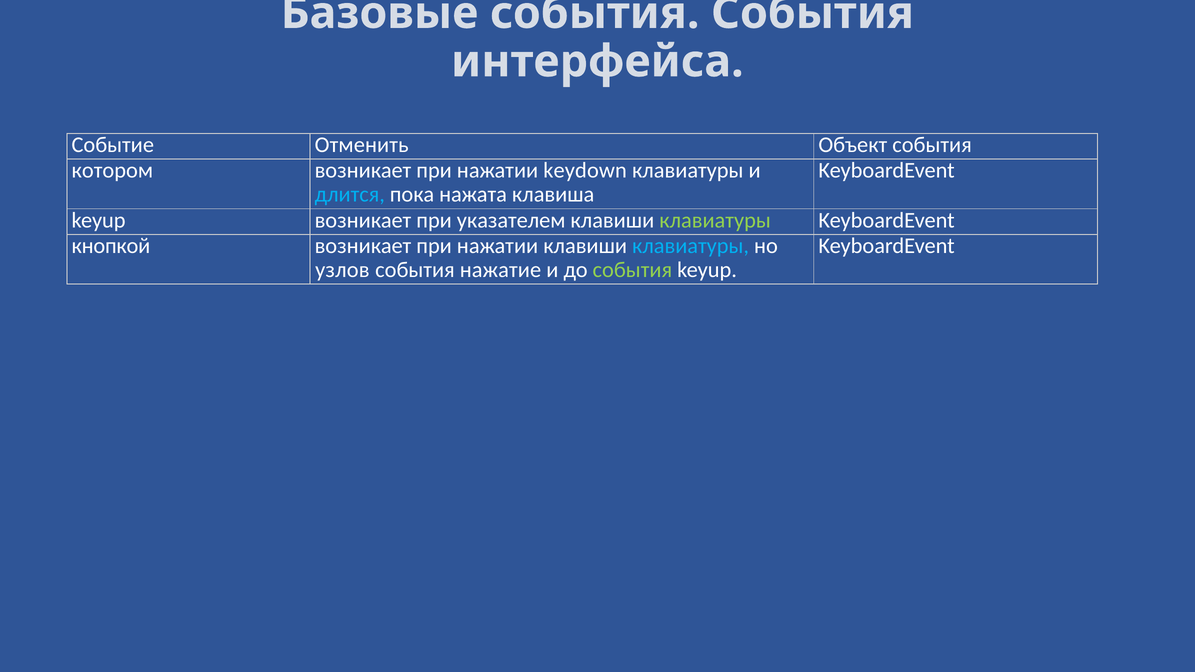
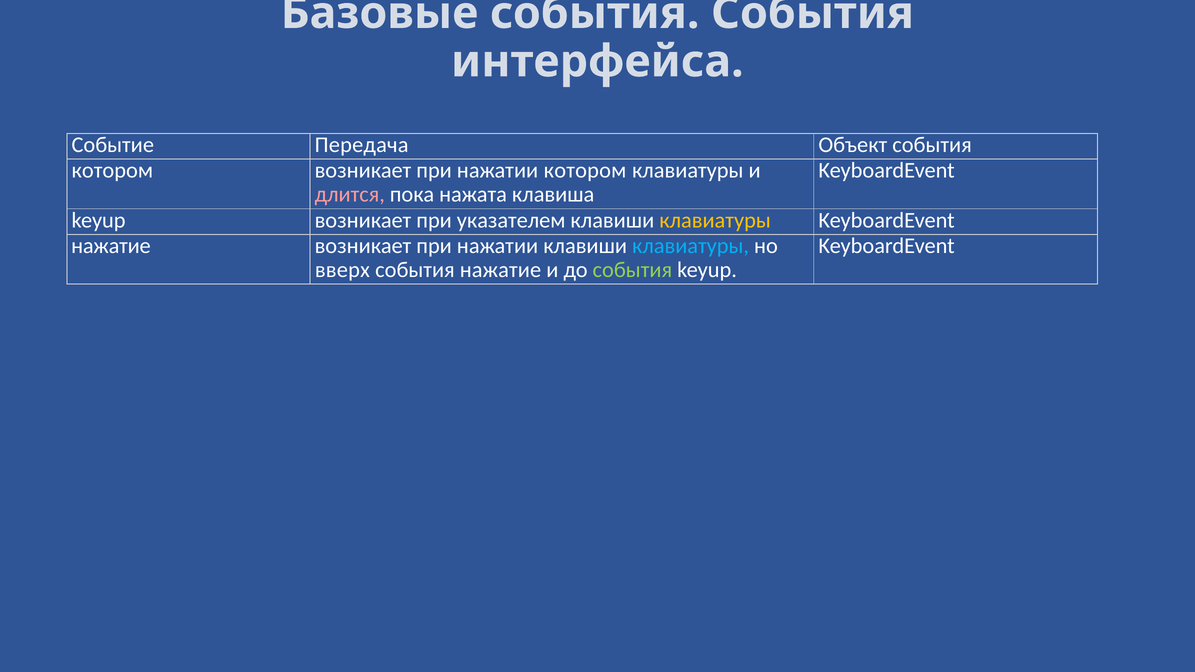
Отменить: Отменить -> Передача (362, 145)
нажатии keydown: keydown -> котором (585, 171)
длится colour: light blue -> pink (350, 194)
клавиатуры colour: light green -> yellow (715, 220)
кнопкой: кнопкой -> нажатие (111, 246)
узлов: узлов -> вверх (342, 270)
